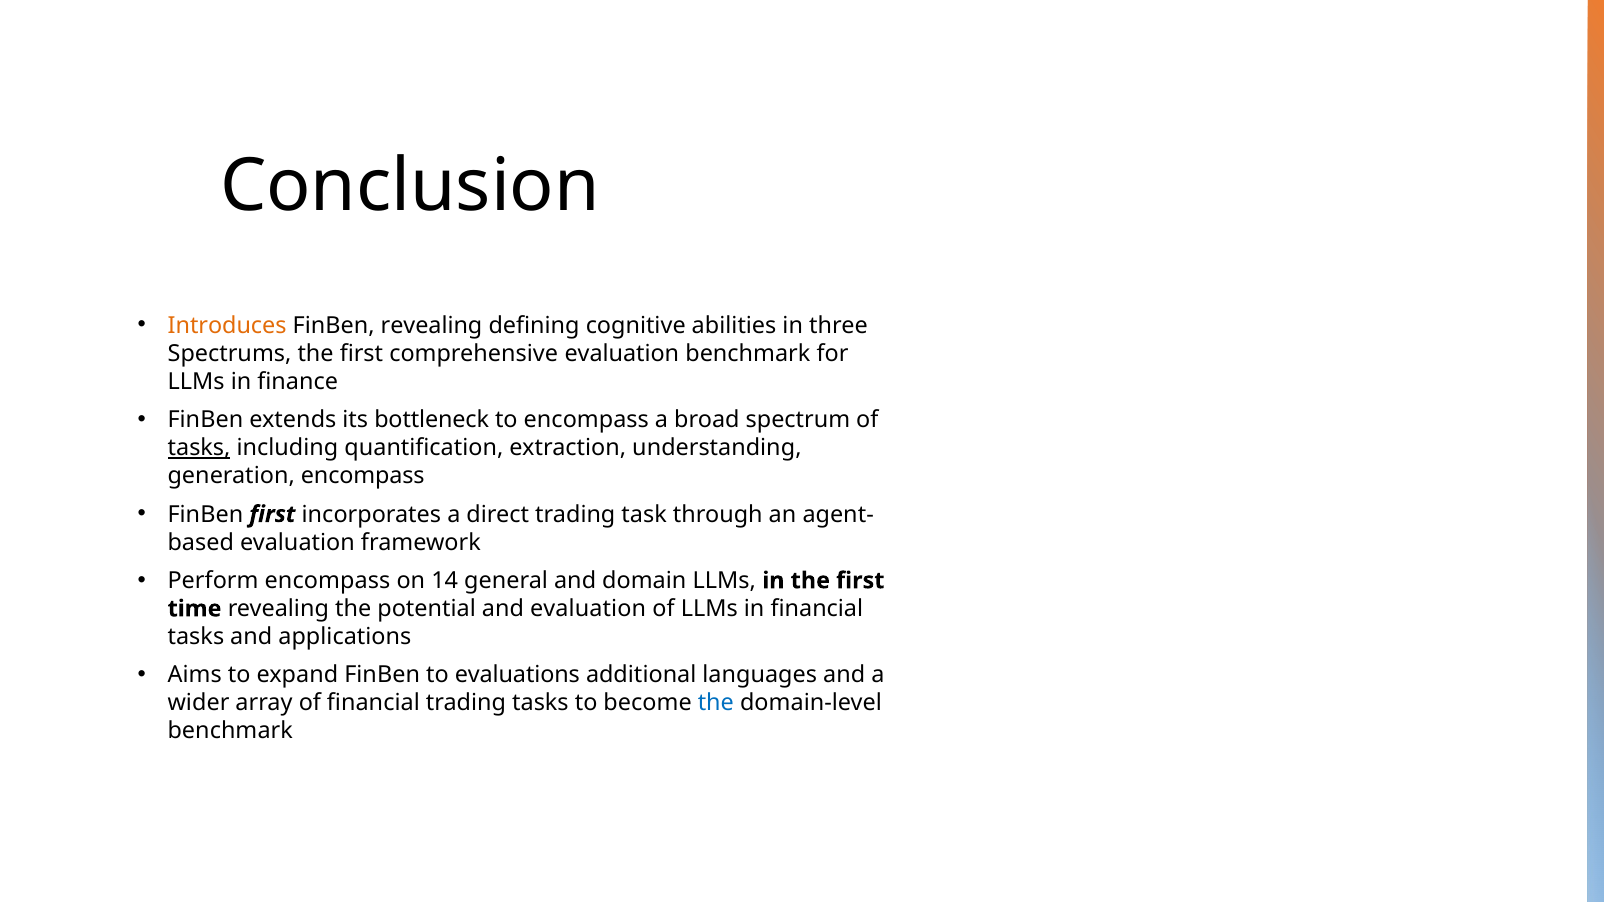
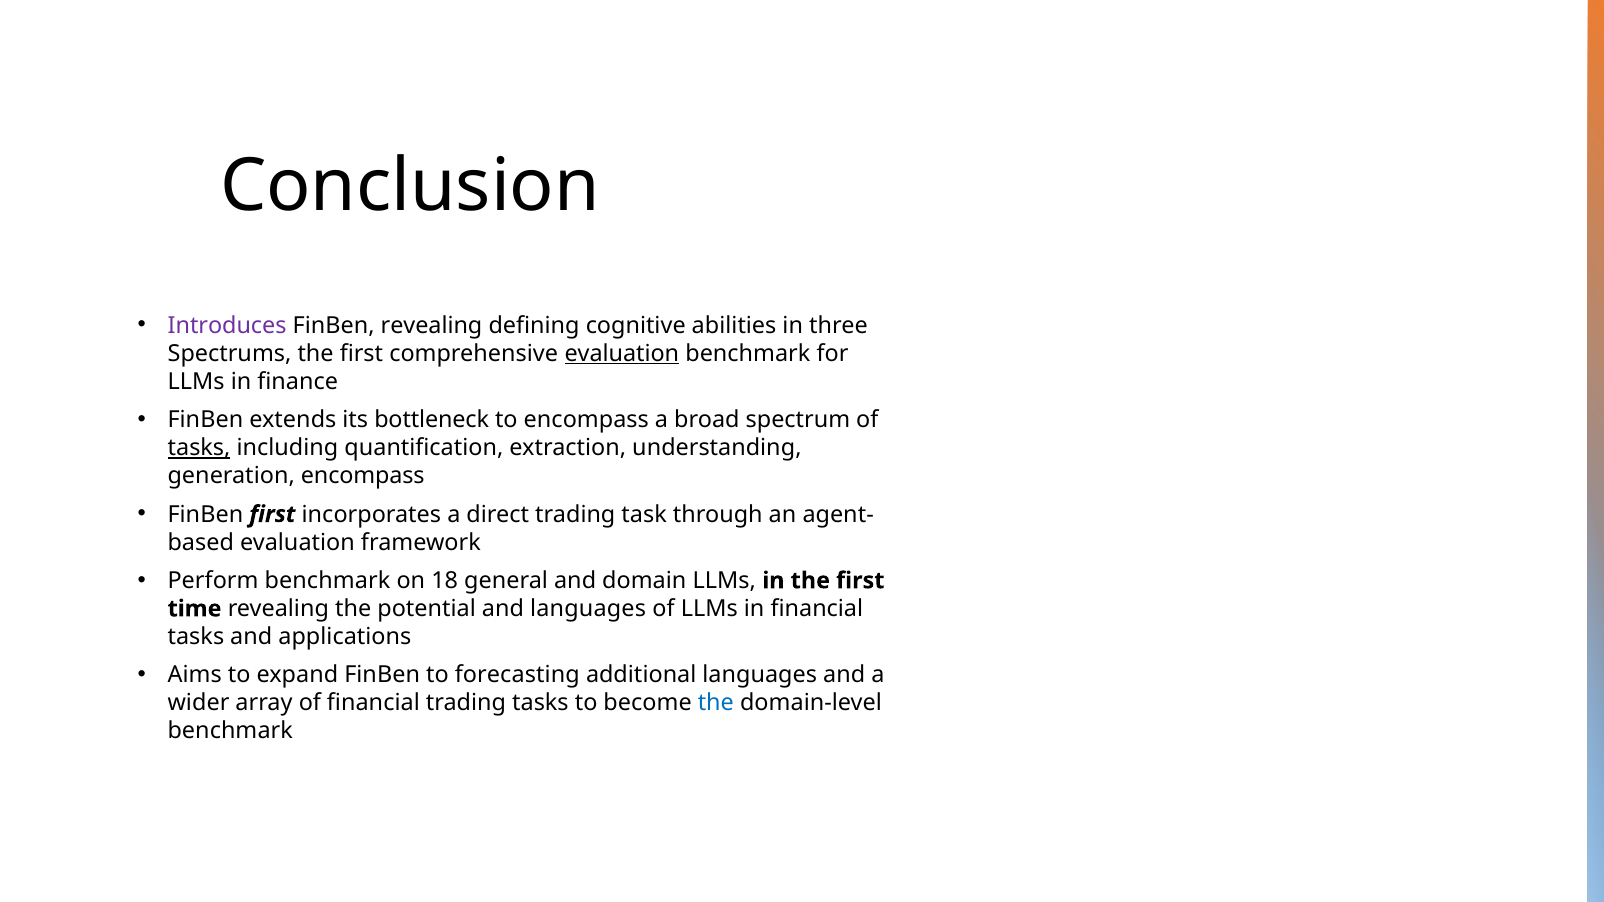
Introduces colour: orange -> purple (227, 326)
evaluation underline: none -> present (622, 354)
Perform encompass: encompass -> benchmark (327, 581)
14: 14 -> 18 (445, 581)
and evaluation: evaluation -> languages (588, 609)
evaluations: evaluations -> forecasting (517, 675)
